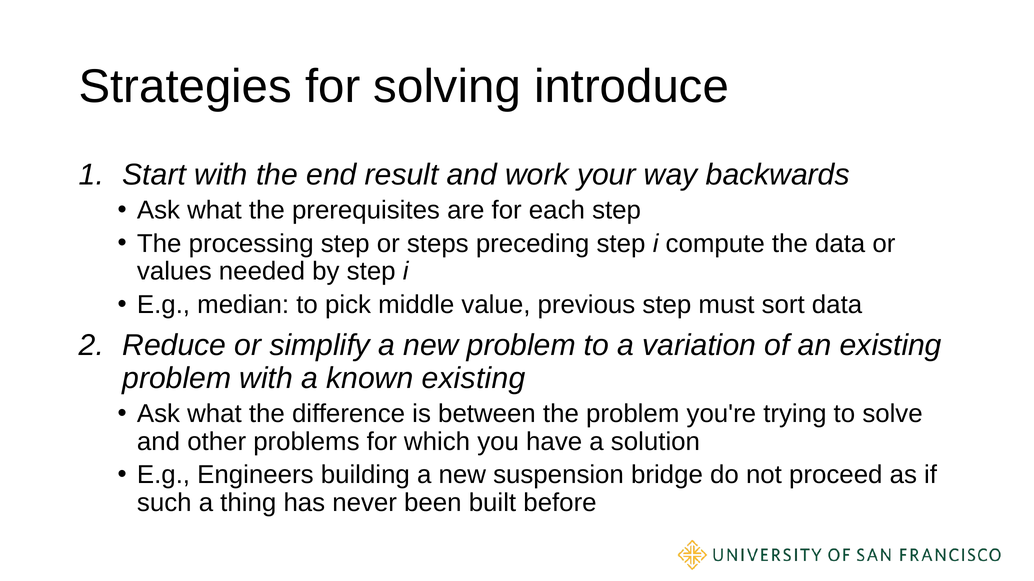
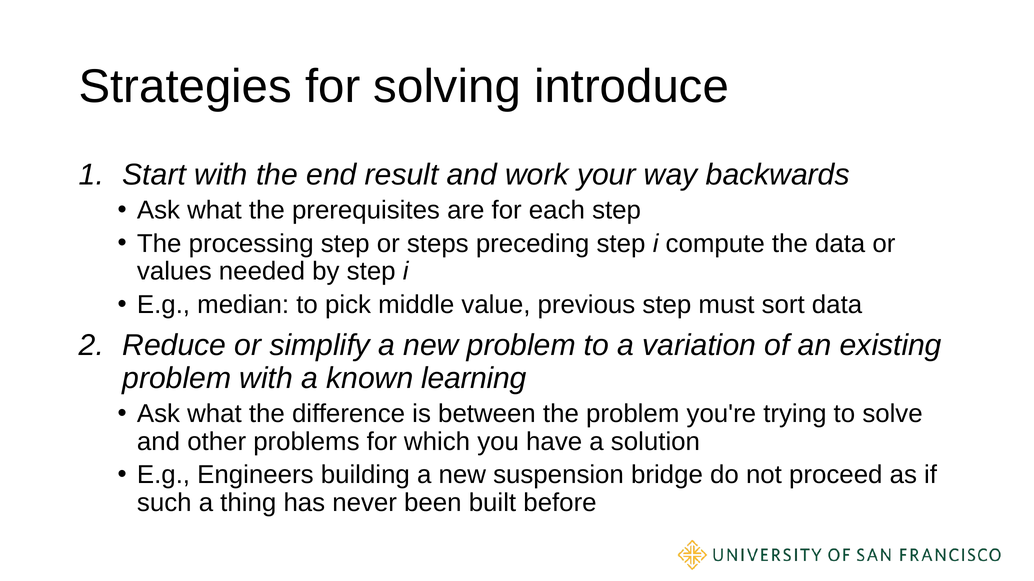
known existing: existing -> learning (474, 378)
